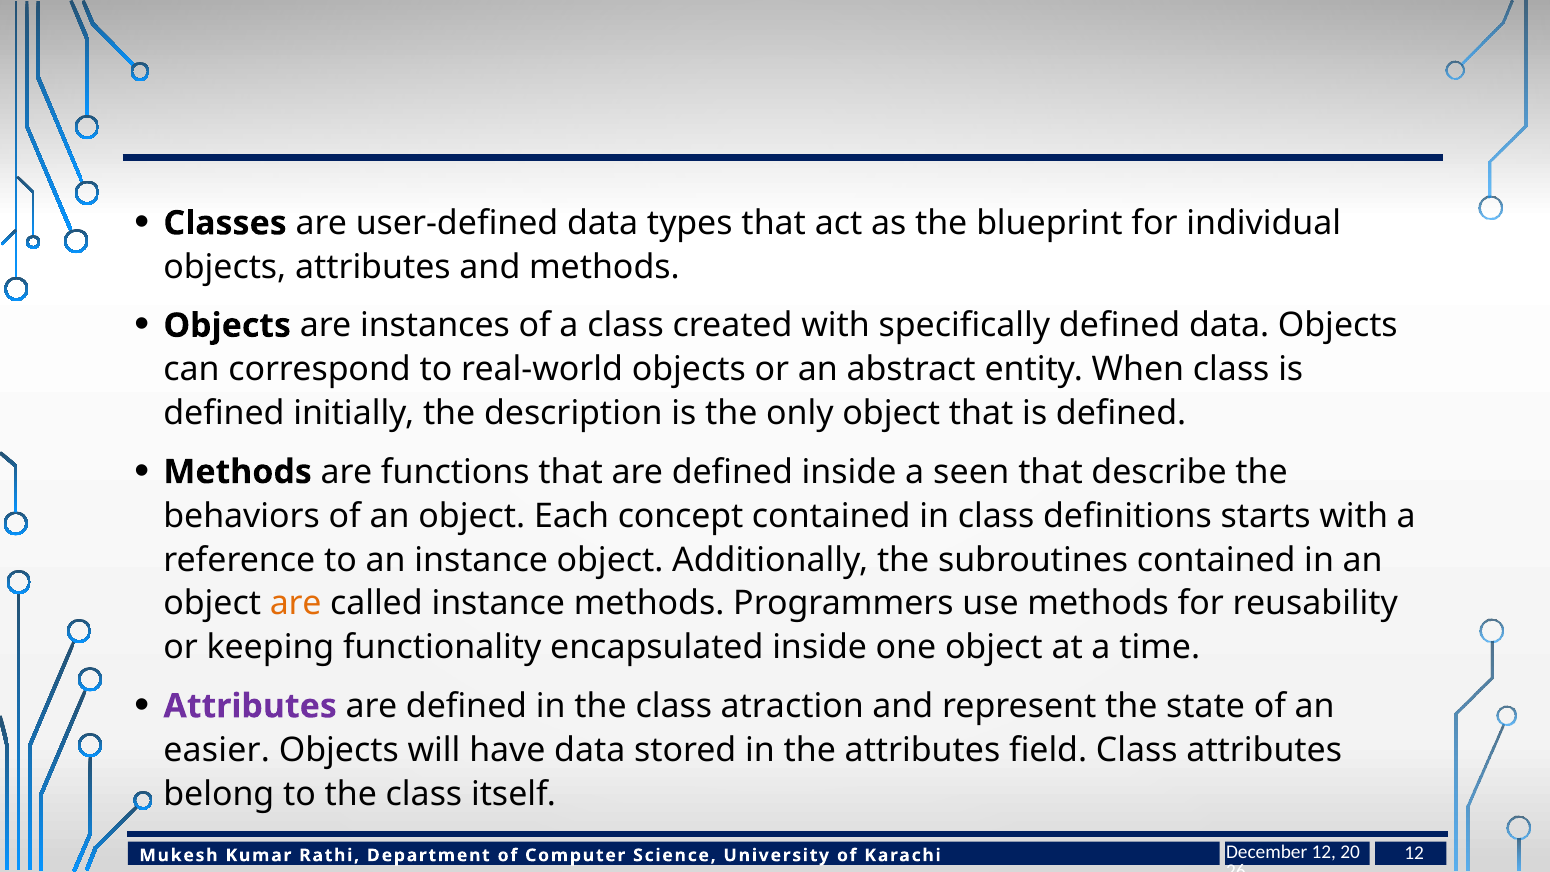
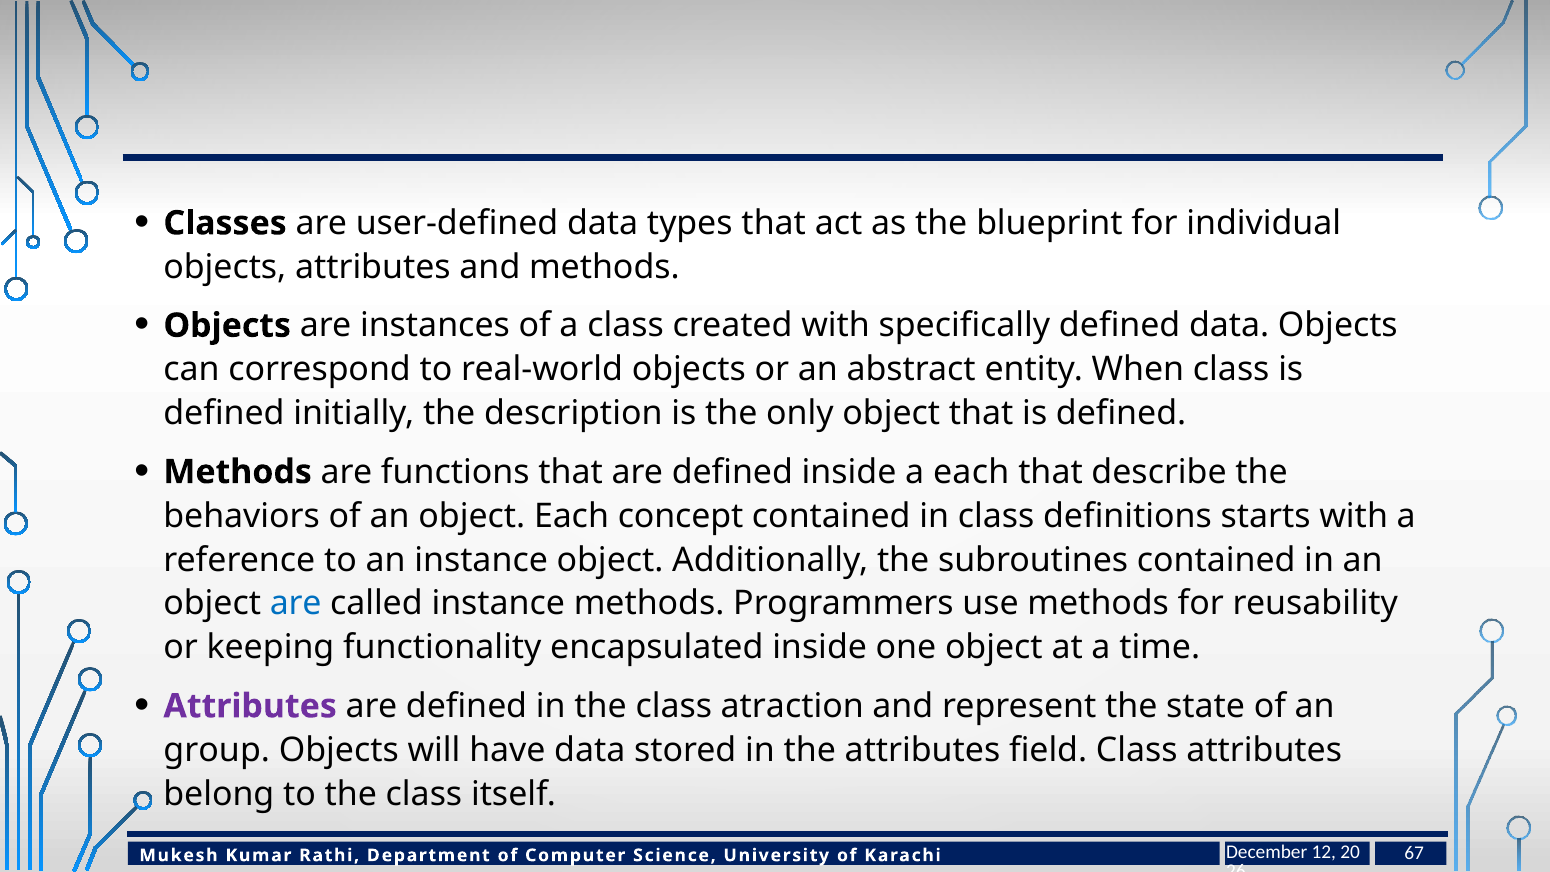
a seen: seen -> each (971, 472)
are colour: orange -> blue (296, 604)
easier: easier -> group (217, 750)
12: 12 -> 67 (1414, 853)
